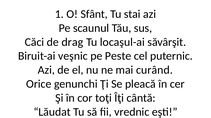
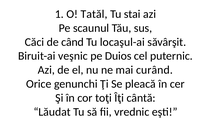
Sfânt: Sfânt -> Tatăl (94, 14)
drag: drag -> când (73, 42)
Peste: Peste -> Duios (118, 56)
